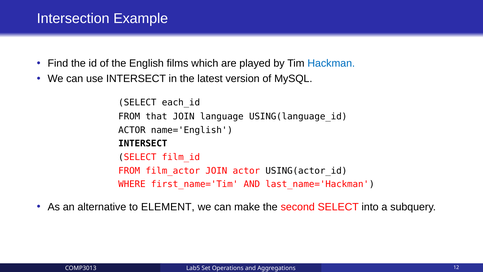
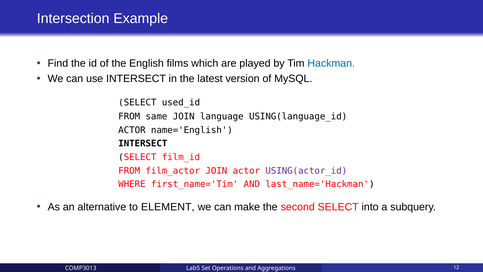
each_id: each_id -> used_id (181, 102)
that: that -> same (156, 116)
USING(actor_id colour: black -> purple (306, 171)
